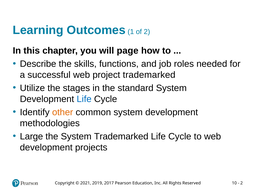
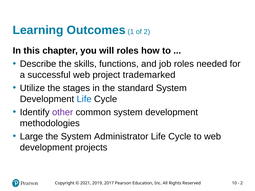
will page: page -> roles (128, 51)
other colour: orange -> purple (63, 112)
System Trademarked: Trademarked -> Administrator (121, 137)
